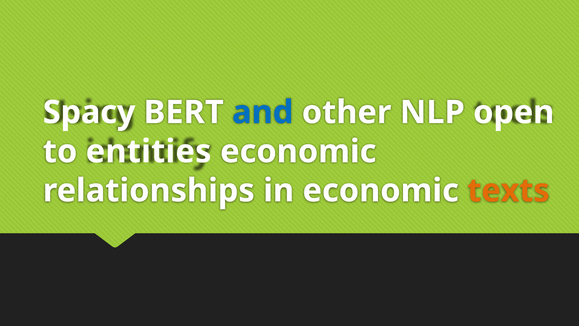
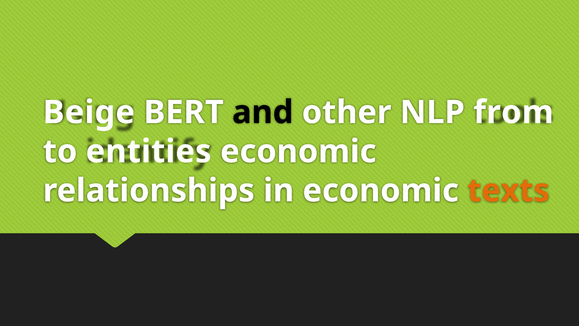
Spacy: Spacy -> Beige (89, 112)
and colour: blue -> black (263, 112)
open: open -> from (513, 112)
